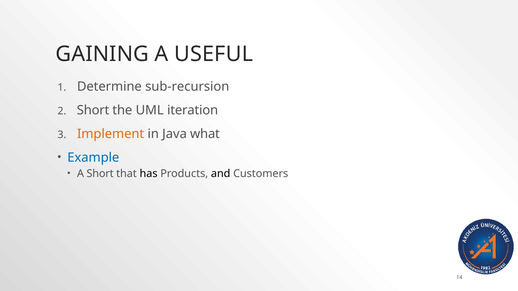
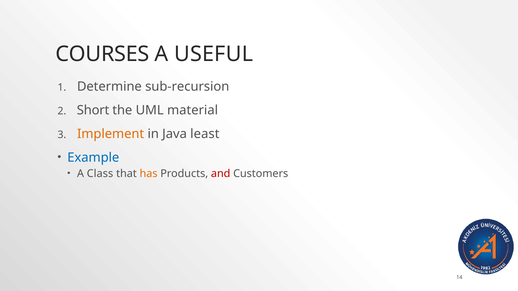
GAINING: GAINING -> COURSES (102, 54)
iteration: iteration -> material (193, 110)
what: what -> least (205, 134)
A Short: Short -> Class (100, 174)
has colour: black -> orange (149, 174)
and colour: black -> red (221, 174)
